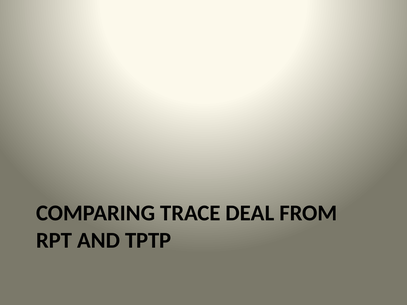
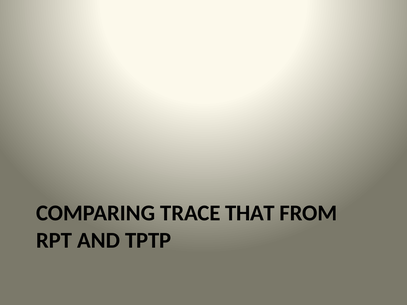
DEAL: DEAL -> THAT (250, 213)
